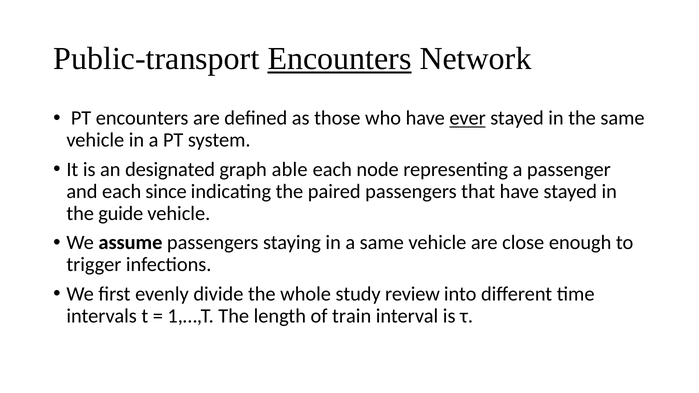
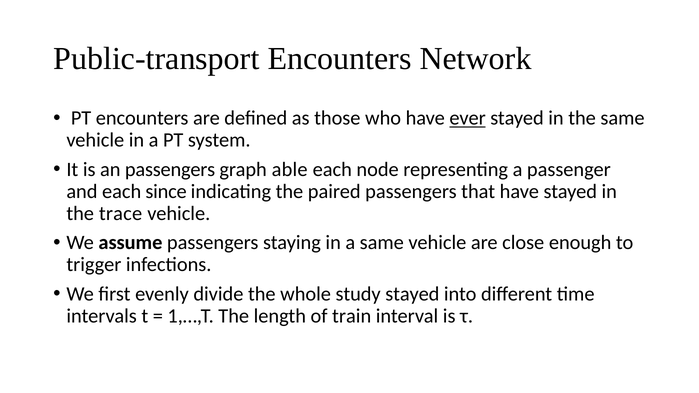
Encounters underline: present -> none (340, 59)
an designated: designated -> passengers (170, 170)
guide: guide -> trace (121, 214)
study review: review -> stayed (412, 294)
